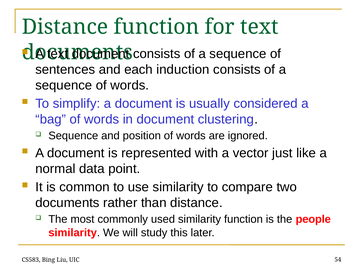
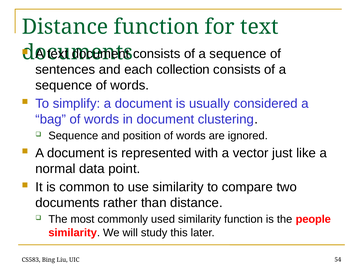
induction: induction -> collection (183, 70)
